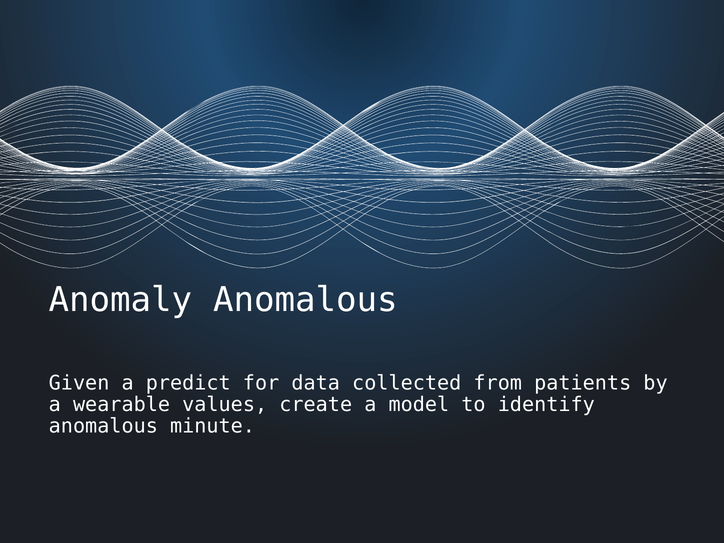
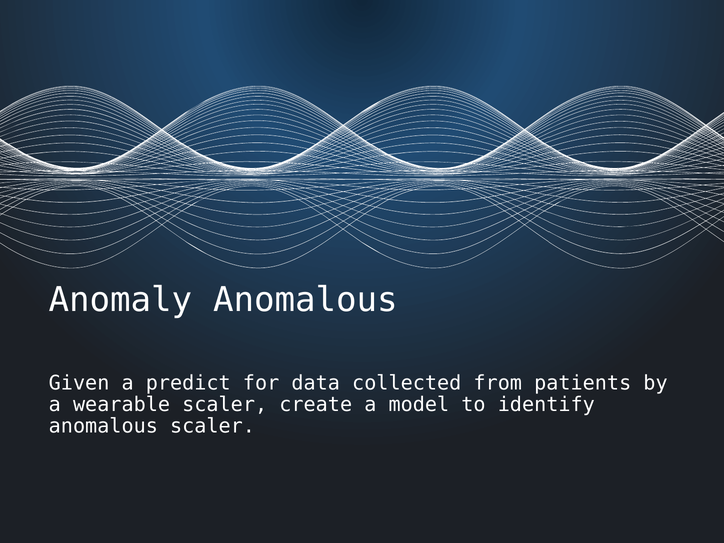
wearable values: values -> scaler (225, 405)
anomalous minute: minute -> scaler (213, 426)
